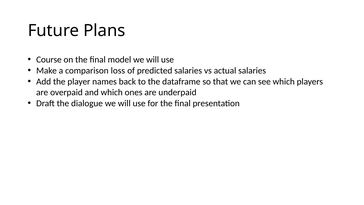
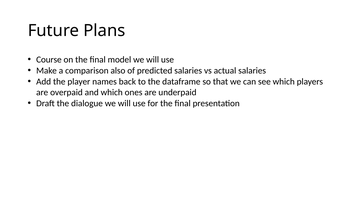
loss: loss -> also (118, 71)
